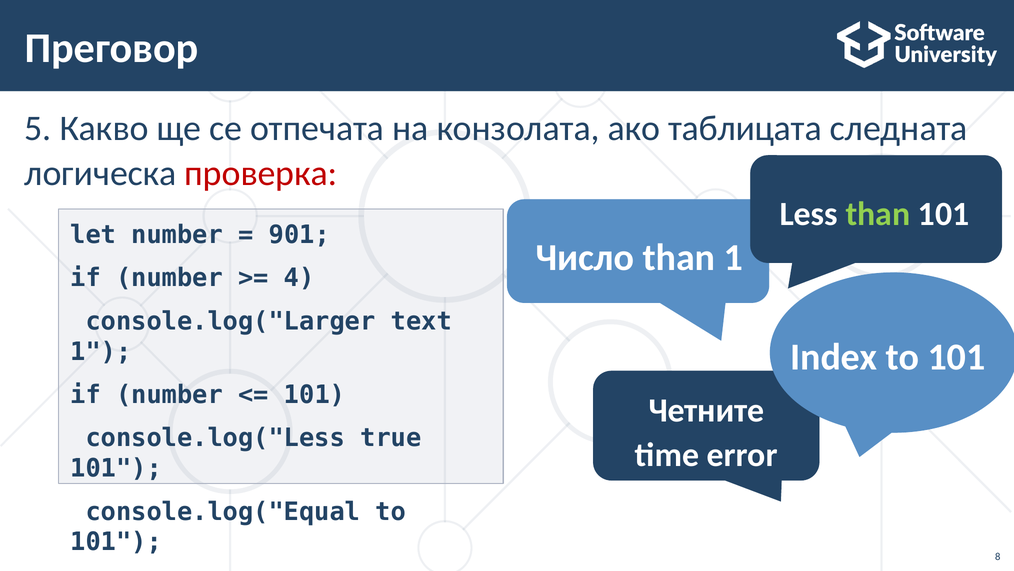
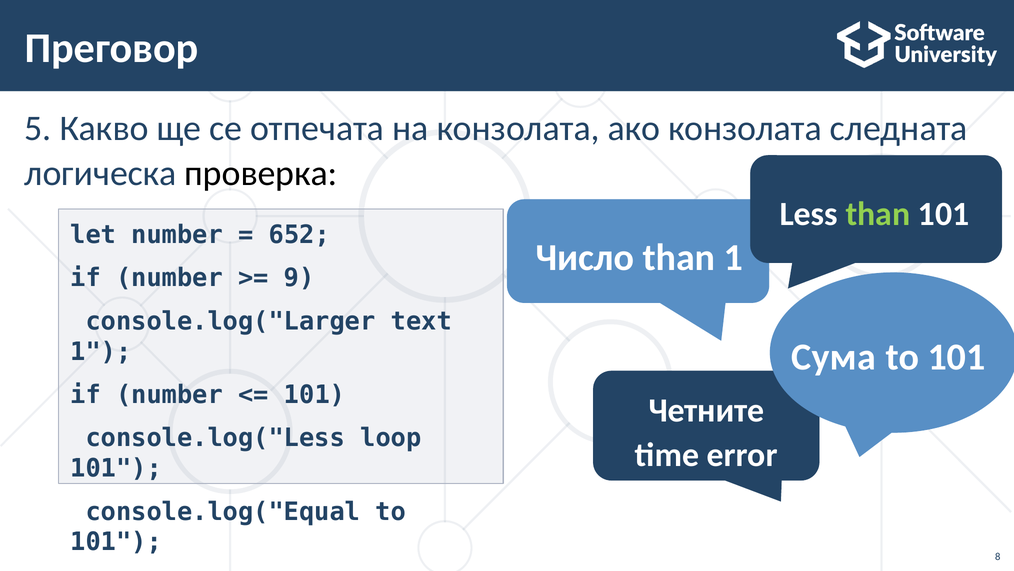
ако таблицата: таблицата -> конзолата (745, 128)
проверка colour: red -> black (261, 173)
901: 901 -> 652 (299, 235)
4: 4 -> 9 (299, 278)
Index: Index -> Сума (834, 357)
true: true -> loop (391, 438)
